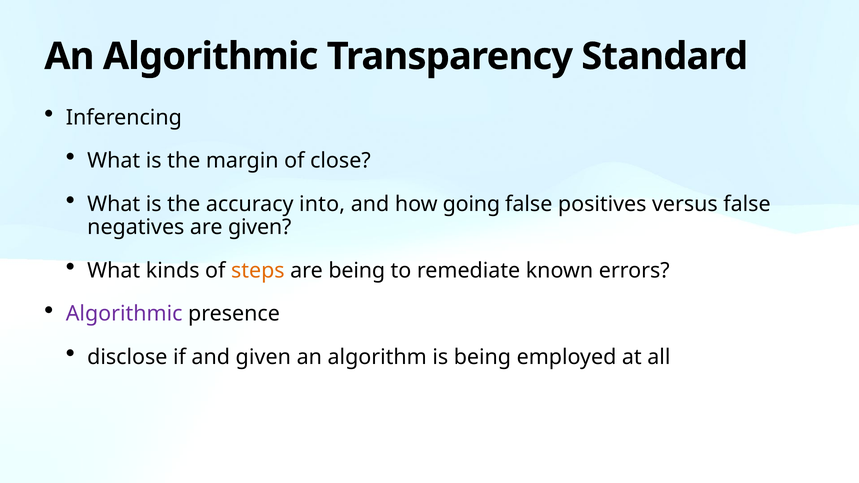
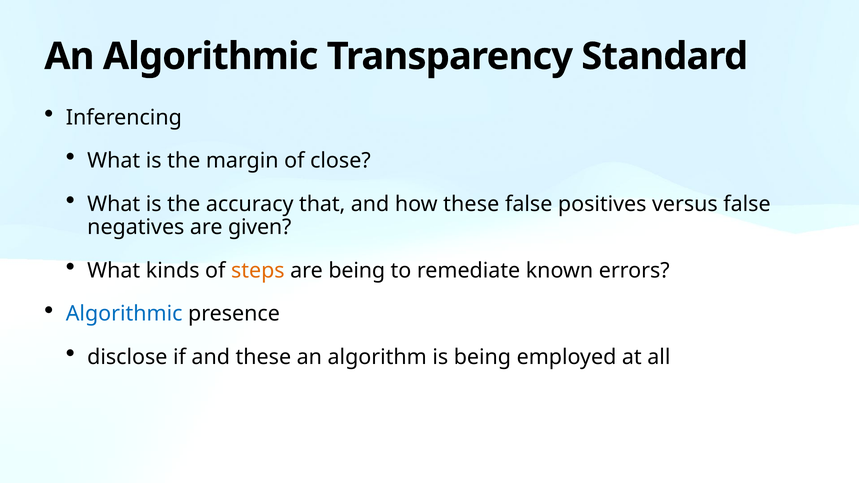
into: into -> that (322, 204)
how going: going -> these (471, 204)
Algorithmic colour: purple -> blue (124, 314)
and given: given -> these (263, 357)
